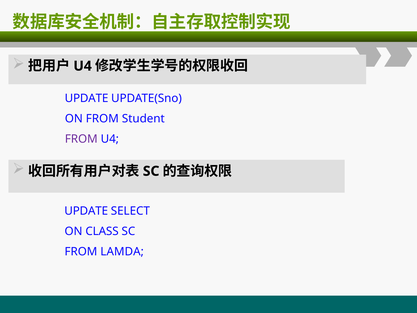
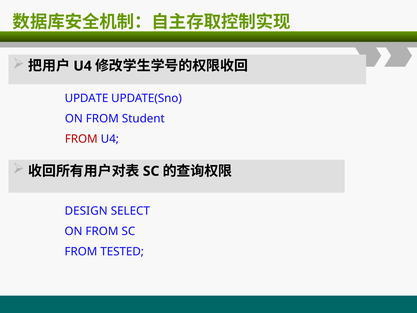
FROM colour: purple -> red (81, 139)
UPDATE: UPDATE -> DESIGN (86, 211)
CLASS: CLASS -> FROM (102, 231)
LAMDA: LAMDA -> TESTED (122, 252)
